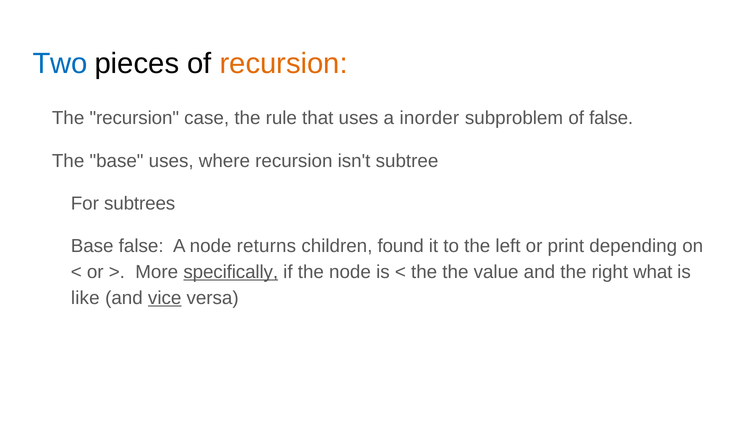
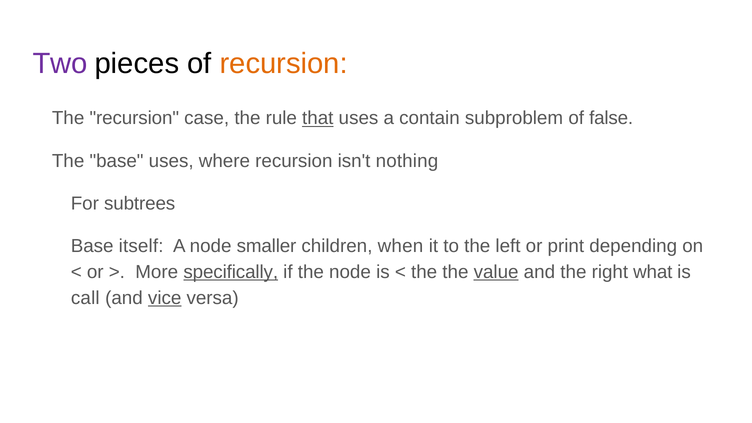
Two colour: blue -> purple (60, 64)
that underline: none -> present (318, 118)
inorder: inorder -> contain (429, 118)
subtree: subtree -> nothing (407, 161)
Base false: false -> itself (141, 246)
returns: returns -> smaller (267, 246)
found: found -> when (400, 246)
value underline: none -> present (496, 272)
like: like -> call (85, 298)
